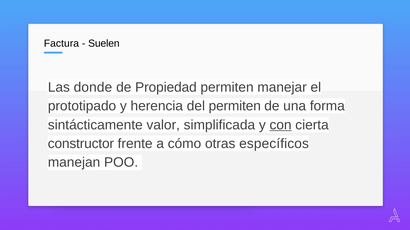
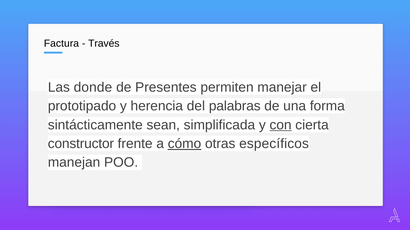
Suelen: Suelen -> Través (104, 43)
Propiedad: Propiedad -> Presentes (166, 87)
del permiten: permiten -> palabras (235, 106)
valor: valor -> sean (163, 125)
cómo underline: none -> present (185, 144)
